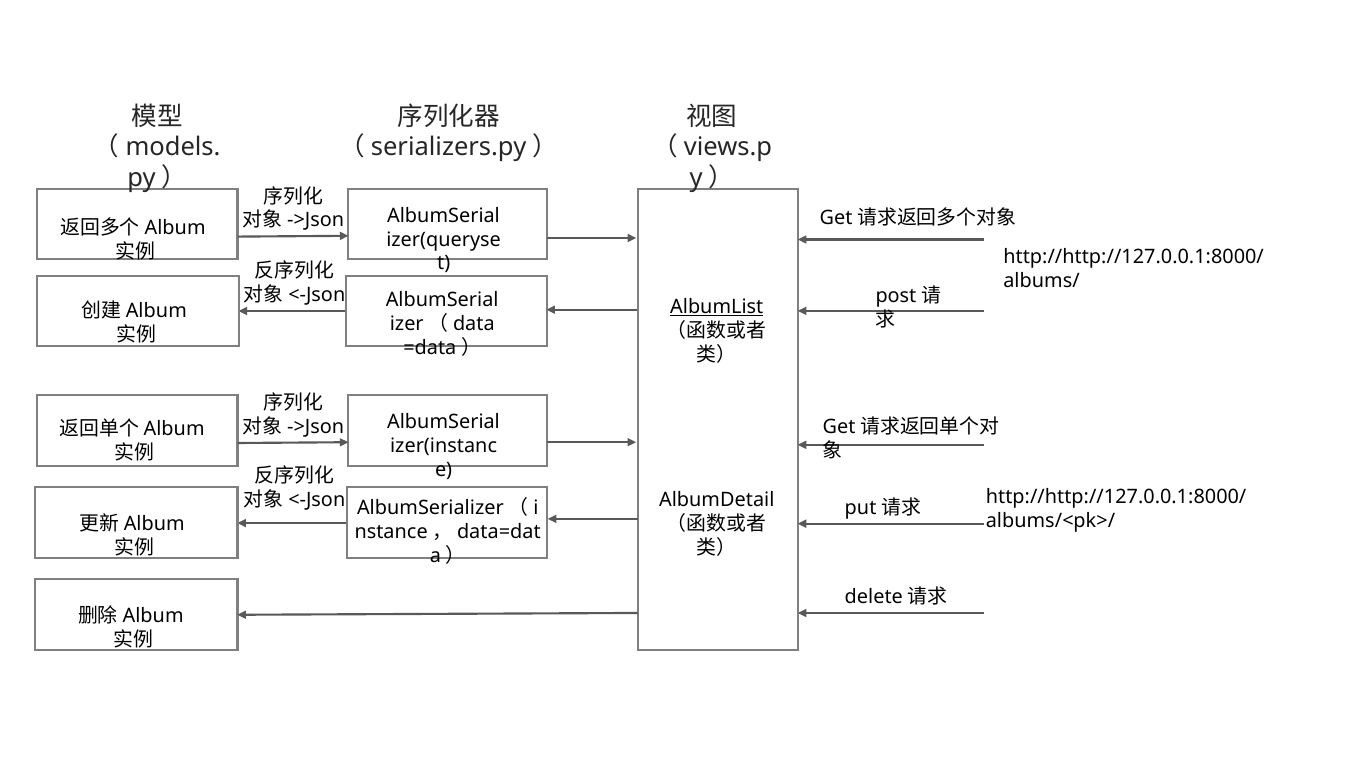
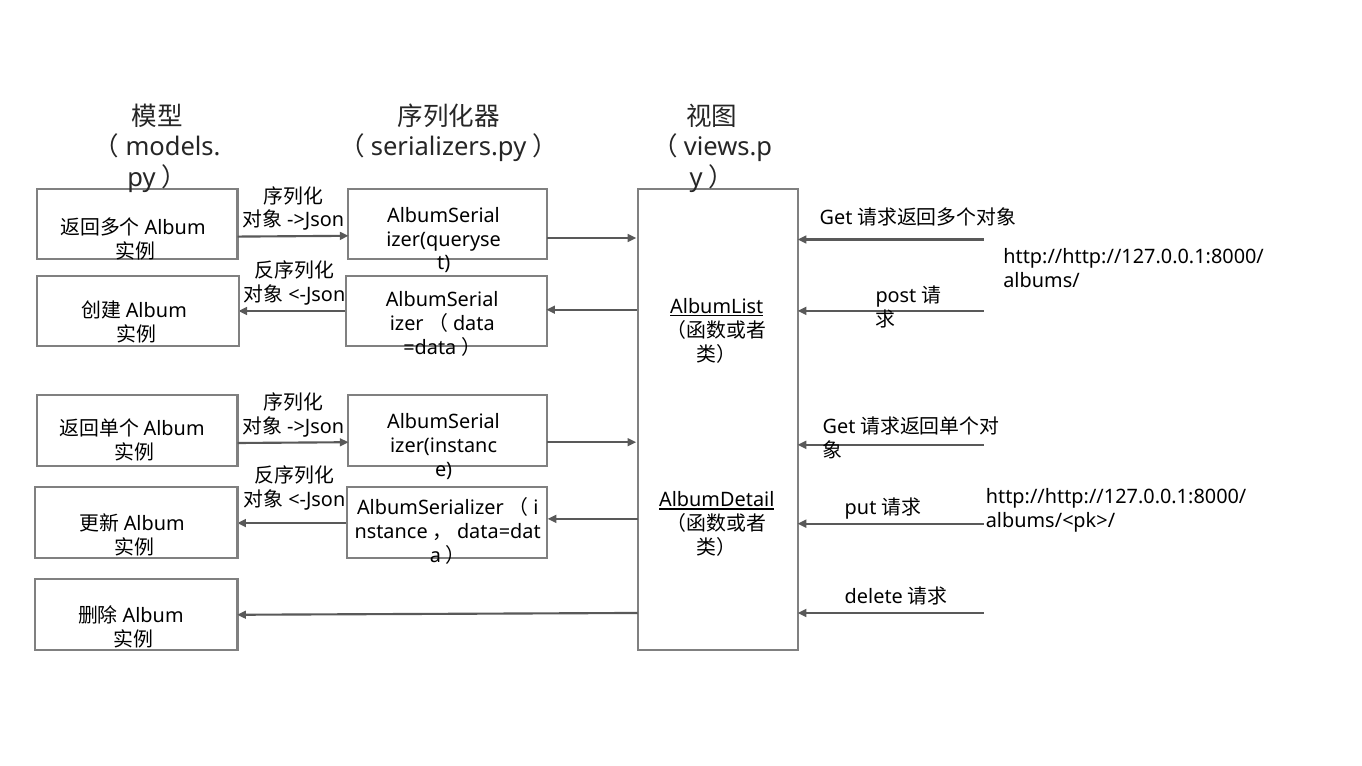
AlbumDetail underline: none -> present (717, 500)
